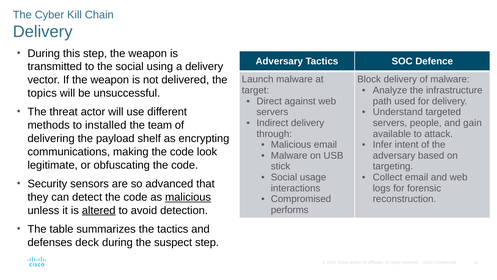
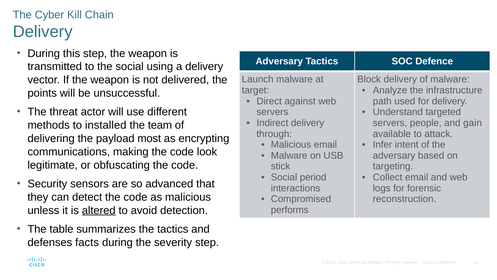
topics: topics -> points (42, 93)
shelf: shelf -> most (149, 138)
usage: usage -> period (313, 177)
malicious underline: present -> none (188, 197)
deck: deck -> facts (87, 242)
suspect: suspect -> severity (173, 242)
